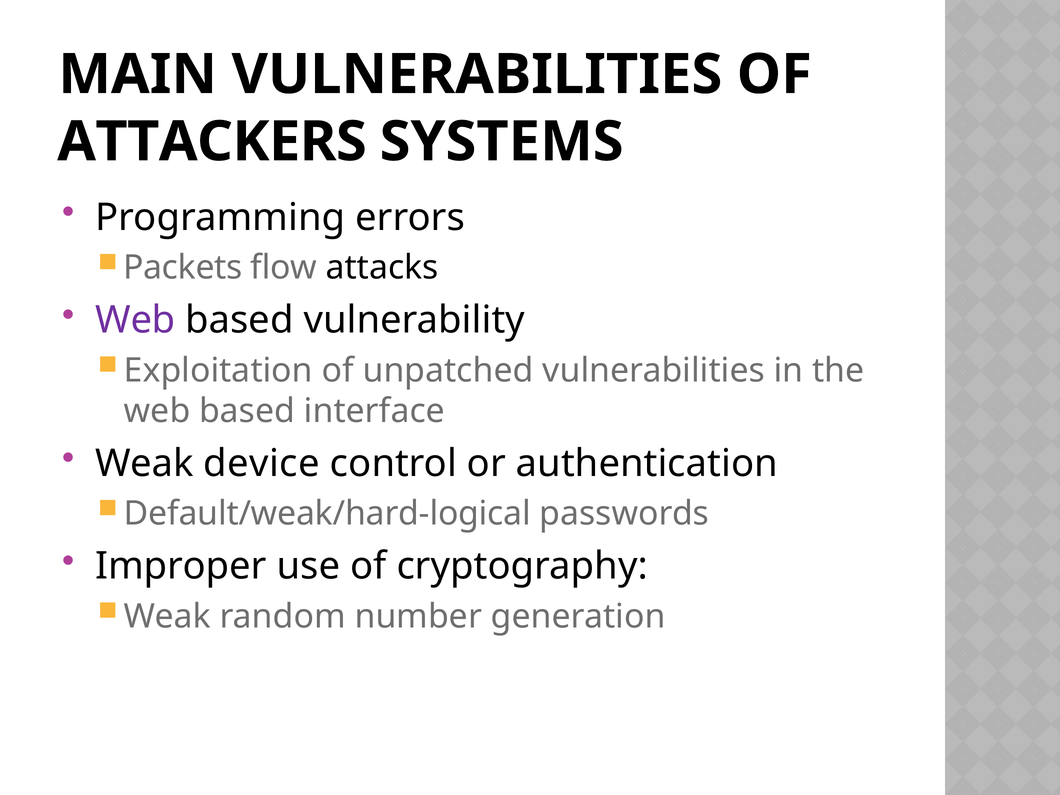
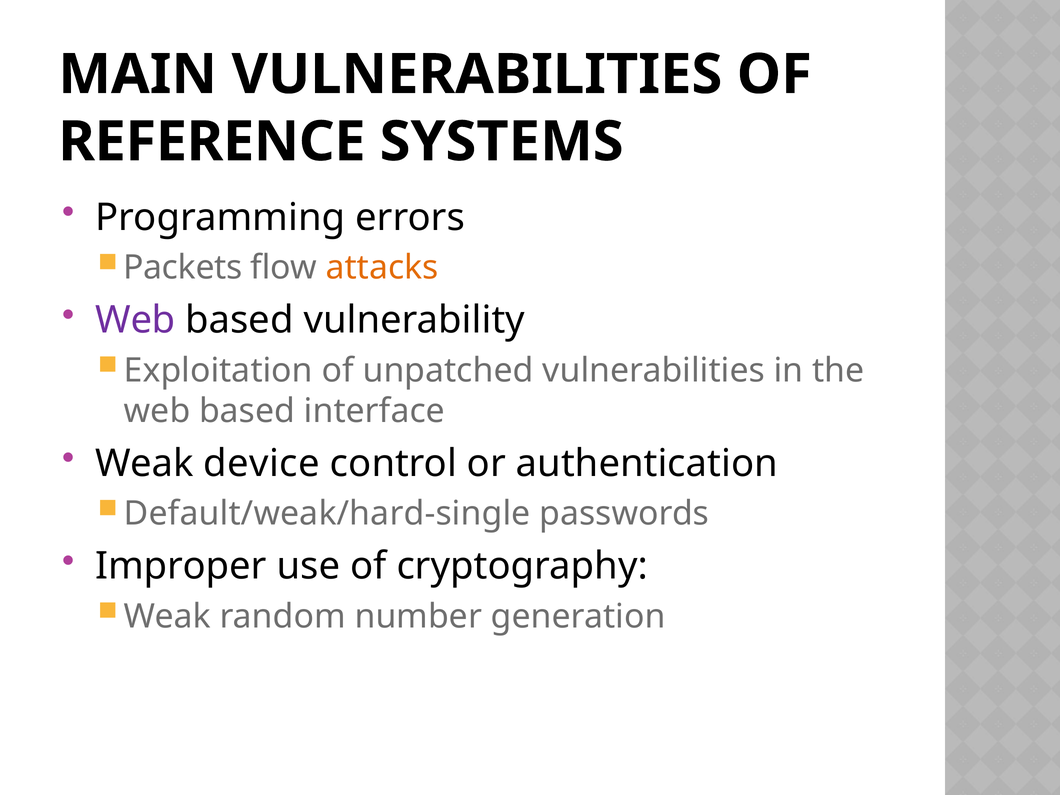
ATTACKERS: ATTACKERS -> REFERENCE (212, 142)
attacks colour: black -> orange (382, 268)
Default/weak/hard-logical: Default/weak/hard-logical -> Default/weak/hard-single (327, 514)
